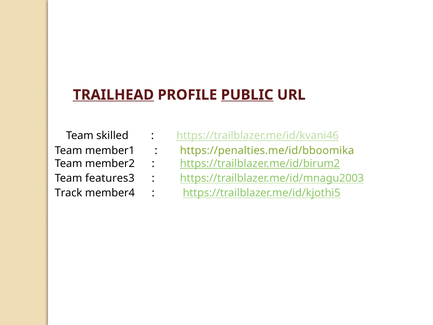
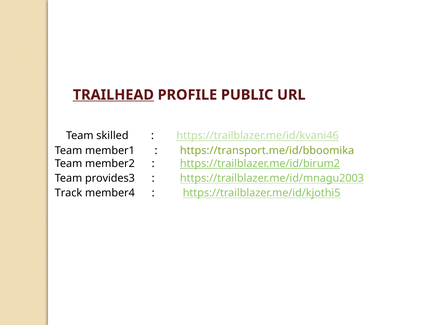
PUBLIC underline: present -> none (247, 95)
https://penalties.me/id/bboomika: https://penalties.me/id/bboomika -> https://transport.me/id/bboomika (267, 150)
features3: features3 -> provides3 (110, 178)
